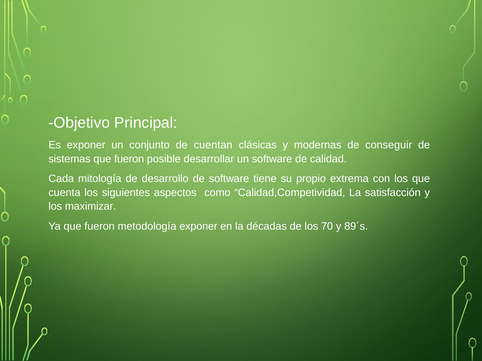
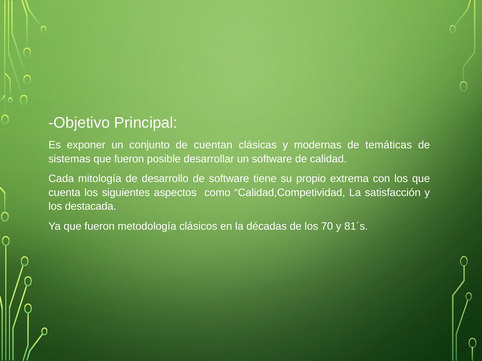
conseguir: conseguir -> temáticas (389, 145)
maximizar: maximizar -> destacada (91, 207)
metodología exponer: exponer -> clásicos (198, 227)
89´s: 89´s -> 81´s (356, 227)
